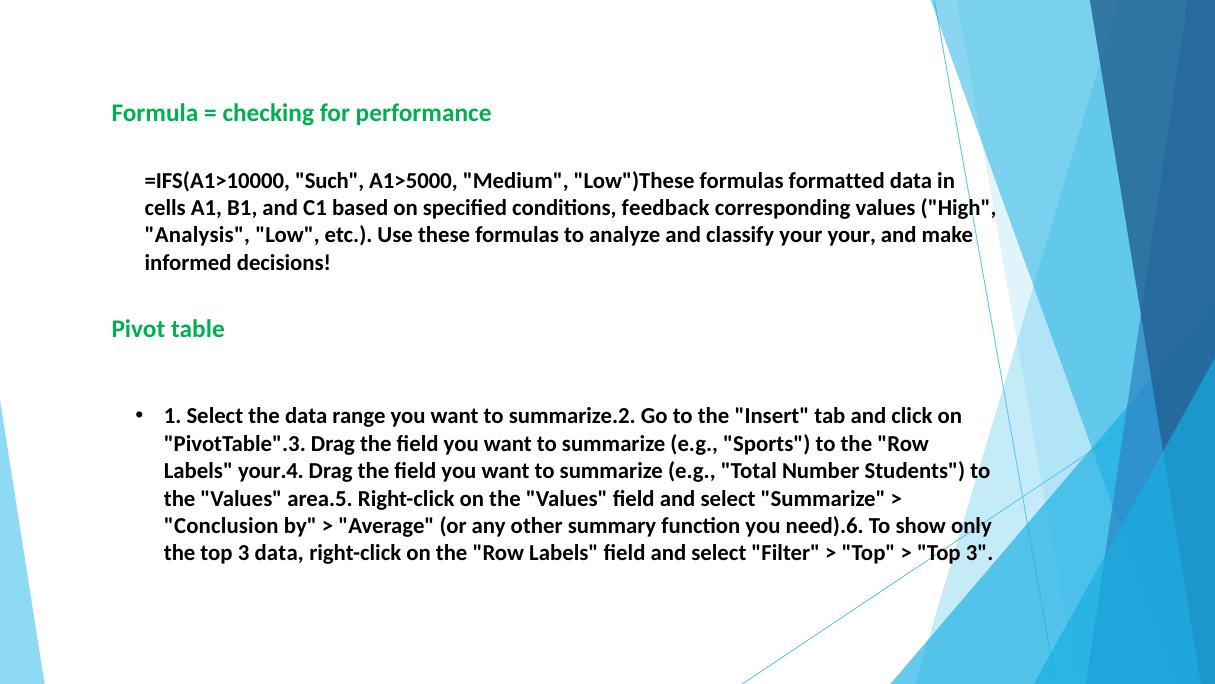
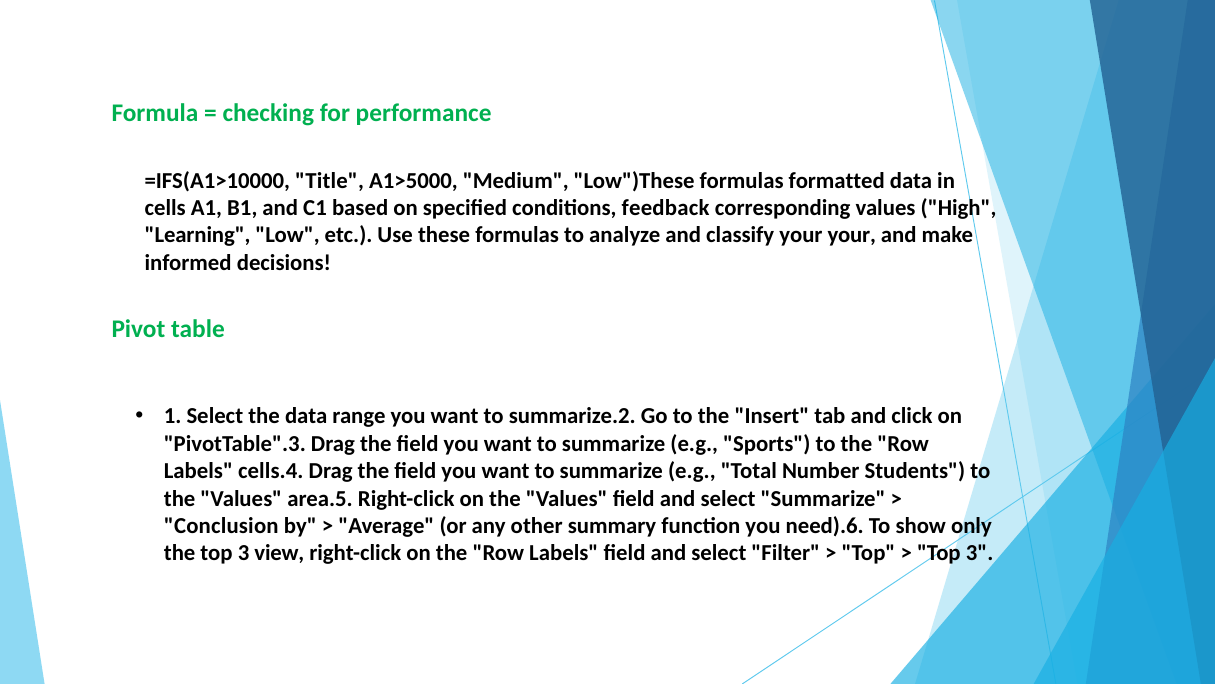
Such: Such -> Title (330, 180)
Analysis: Analysis -> Learning (198, 235)
your.4: your.4 -> cells.4 (271, 471)
3 data: data -> view (279, 553)
